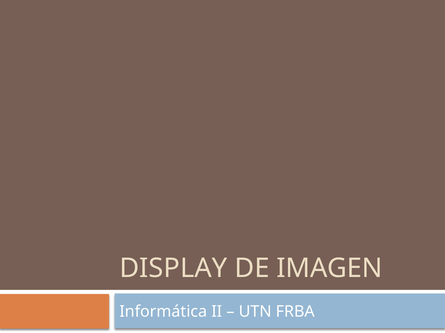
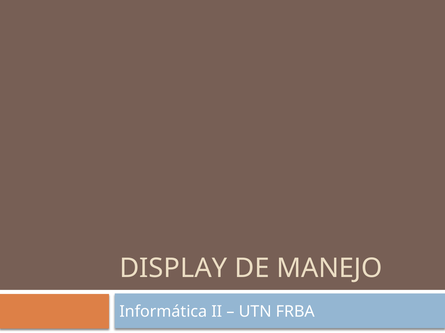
IMAGEN: IMAGEN -> MANEJO (330, 269)
